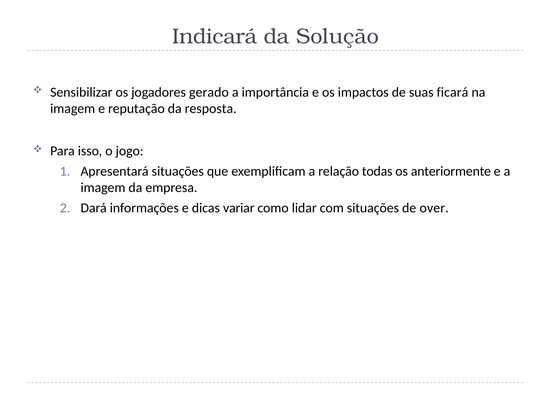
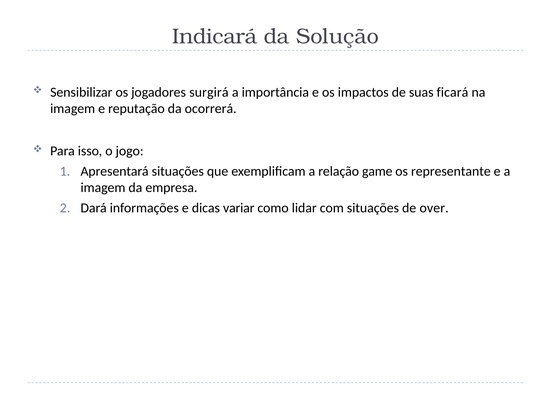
gerado: gerado -> surgirá (209, 92)
resposta: resposta -> ocorrerá (211, 109)
todas: todas -> game (377, 171)
anteriormente: anteriormente -> representante (451, 171)
